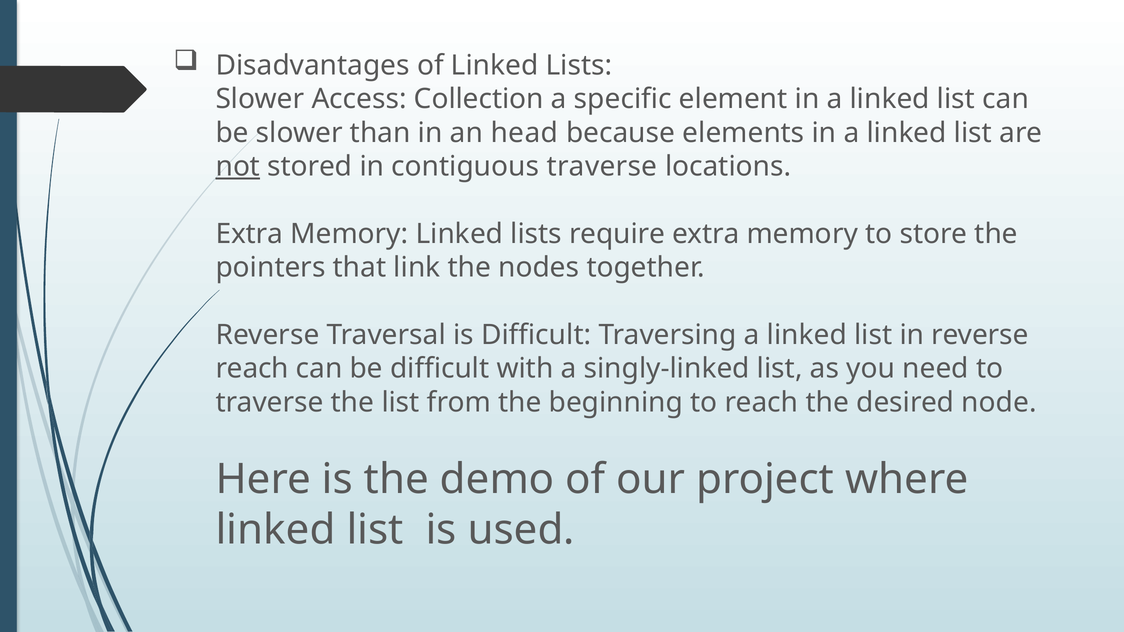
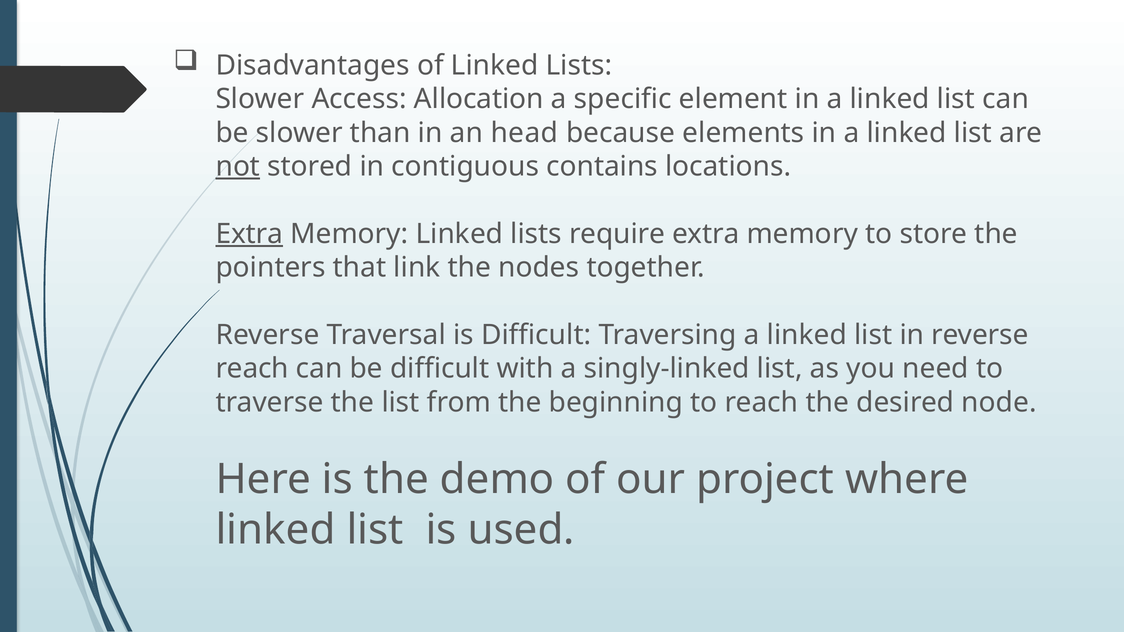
Collection: Collection -> Allocation (479, 99)
contiguous traverse: traverse -> contains (602, 167)
Extra underline: none -> present (249, 234)
